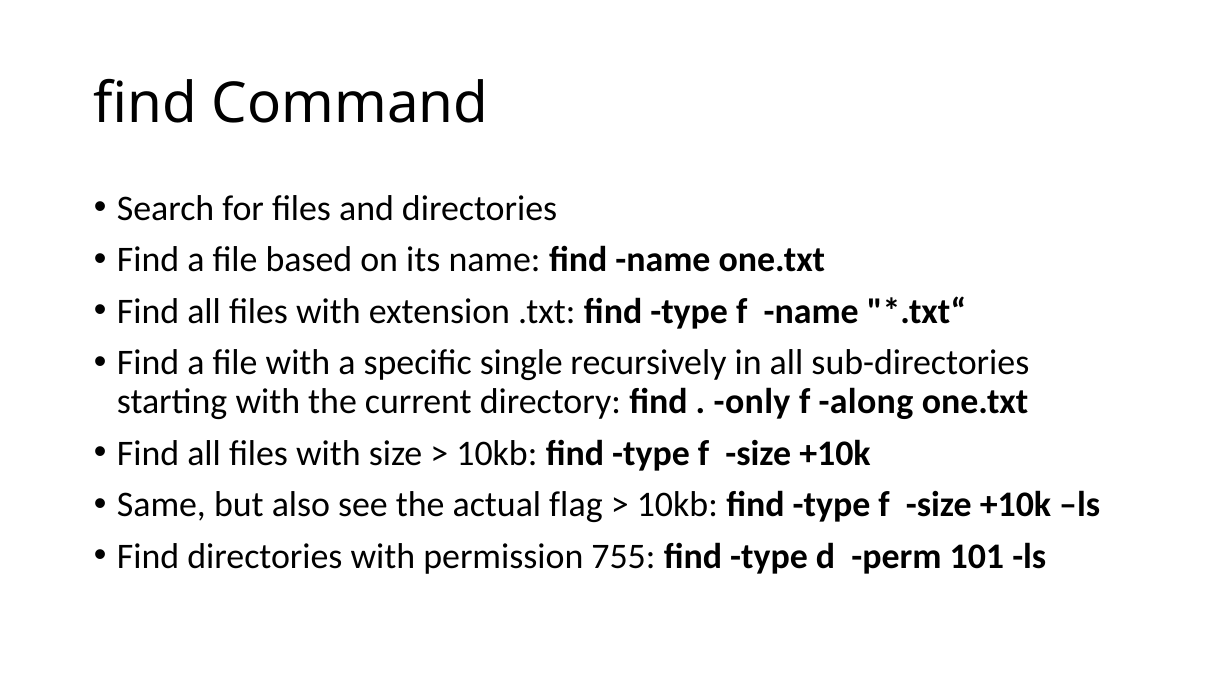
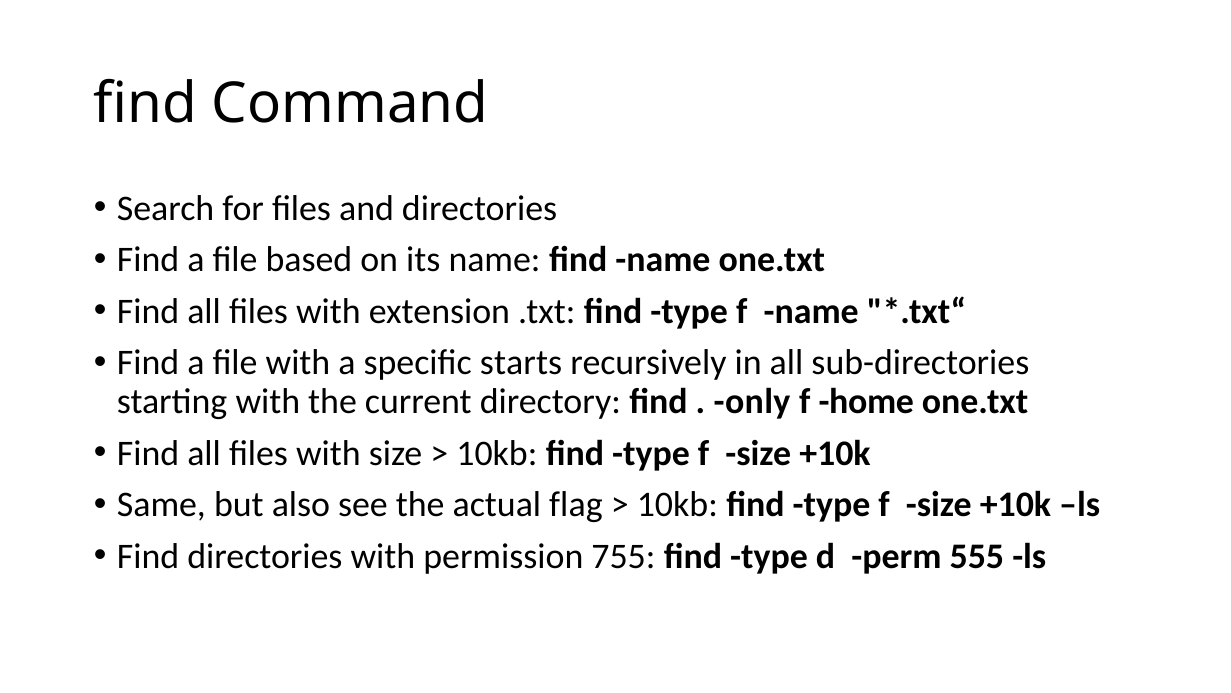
single: single -> starts (521, 363)
along: along -> home (866, 401)
101: 101 -> 555 (977, 556)
